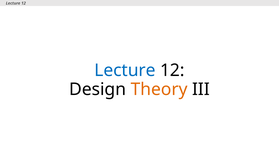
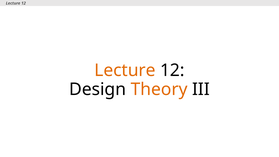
Lecture colour: blue -> orange (125, 70)
